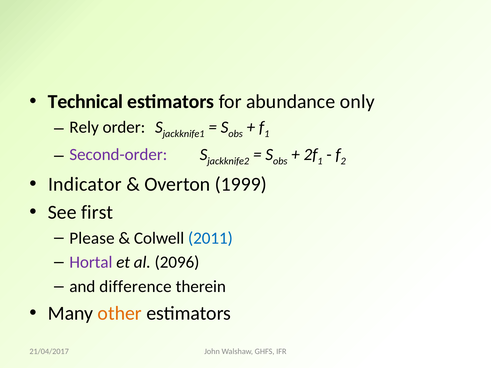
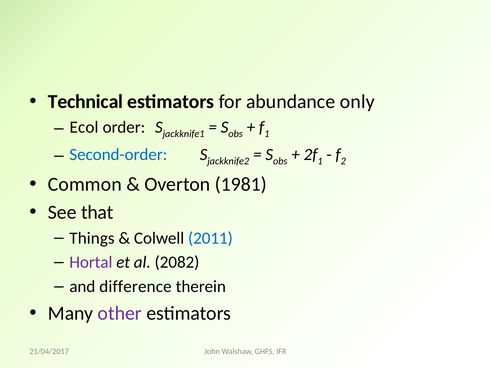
Rely: Rely -> Ecol (84, 127)
Second-order colour: purple -> blue (118, 155)
Indicator: Indicator -> Common (85, 184)
1999: 1999 -> 1981 (241, 184)
first: first -> that (97, 212)
Please: Please -> Things (92, 238)
2096: 2096 -> 2082 (177, 262)
other colour: orange -> purple (120, 313)
